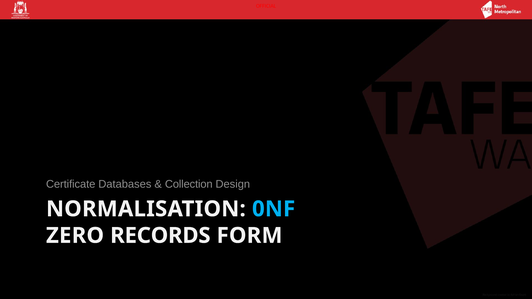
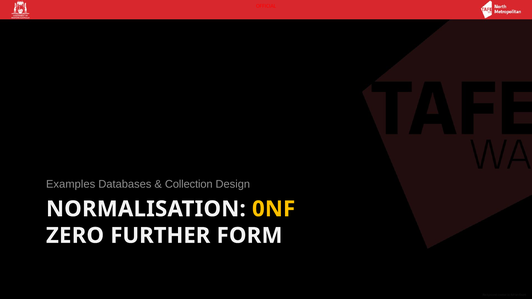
Certificate: Certificate -> Examples (71, 184)
0NF colour: light blue -> yellow (274, 209)
RECORDS: RECORDS -> FURTHER (160, 236)
